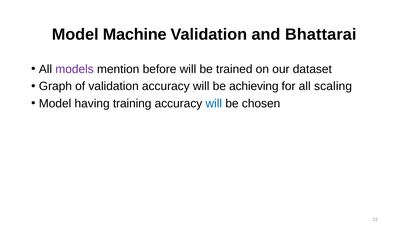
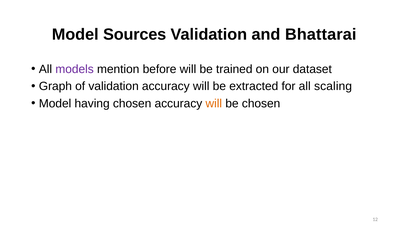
Machine: Machine -> Sources (135, 34)
achieving: achieving -> extracted (254, 86)
having training: training -> chosen (132, 103)
will colour: blue -> orange (214, 103)
